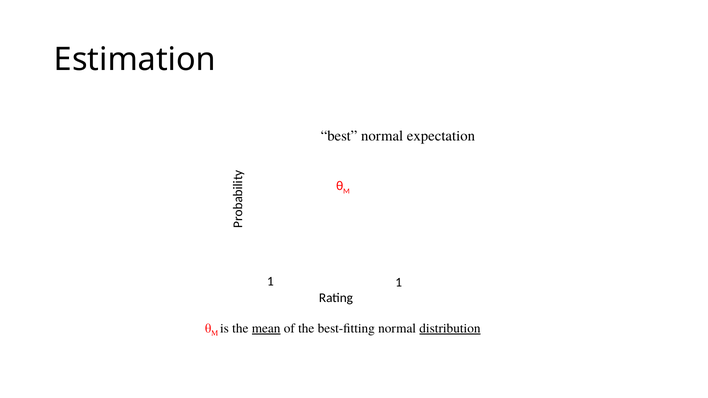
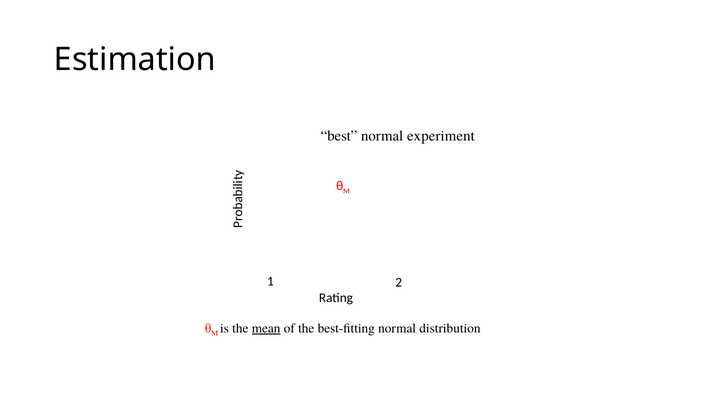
expectation: expectation -> experiment (441, 136)
1 1: 1 -> 2 (399, 282)
distribution underline: present -> none (450, 328)
